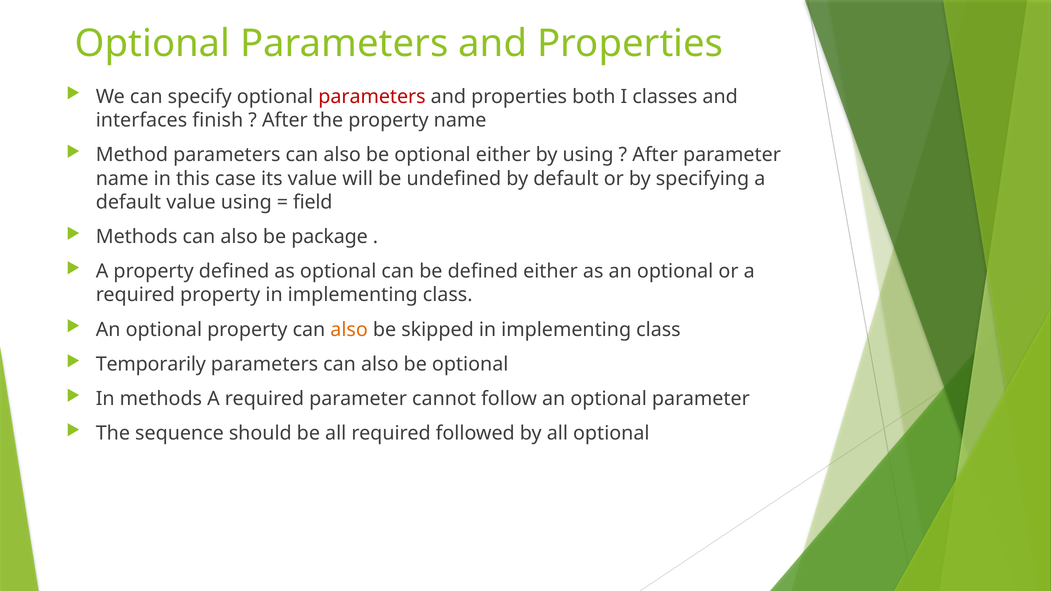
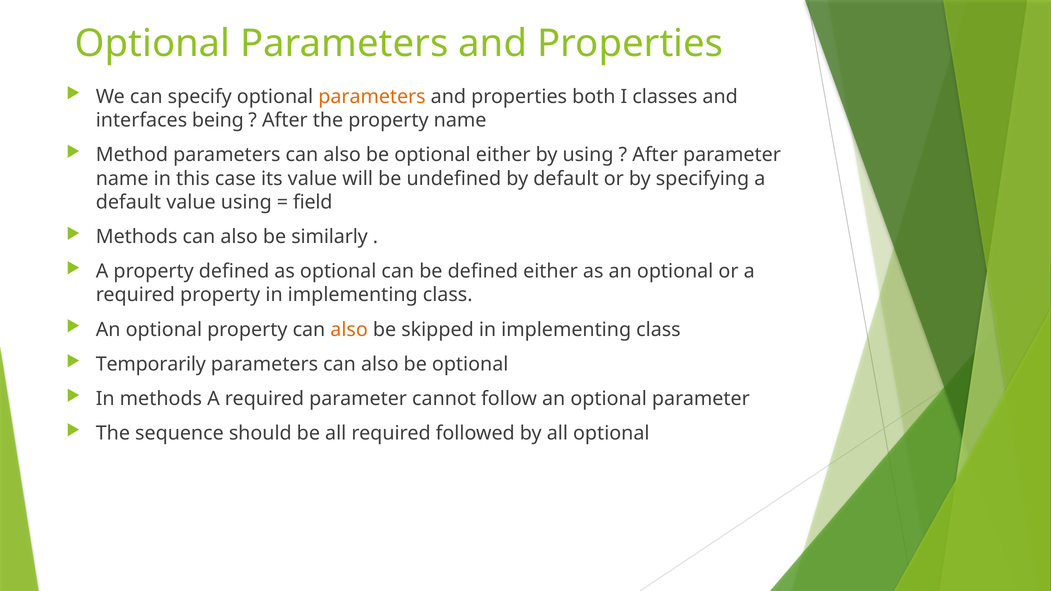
parameters colour: red -> orange (372, 97)
finish: finish -> being (218, 120)
package: package -> similarly (330, 237)
